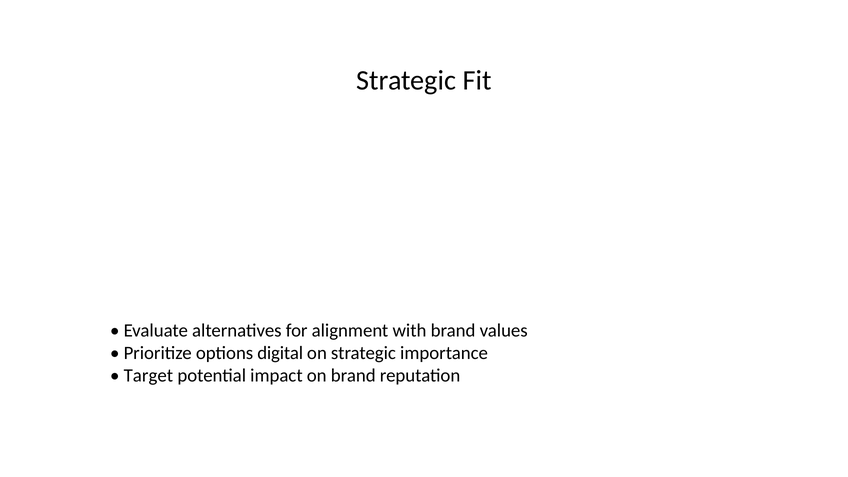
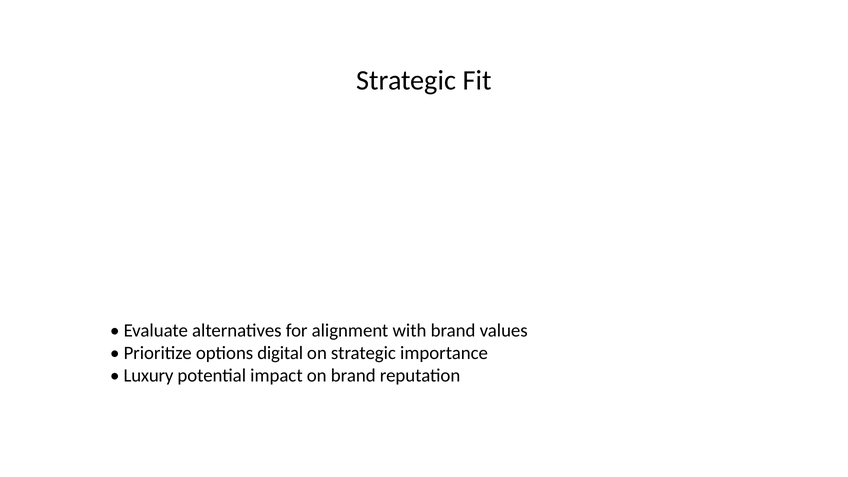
Target: Target -> Luxury (149, 376)
